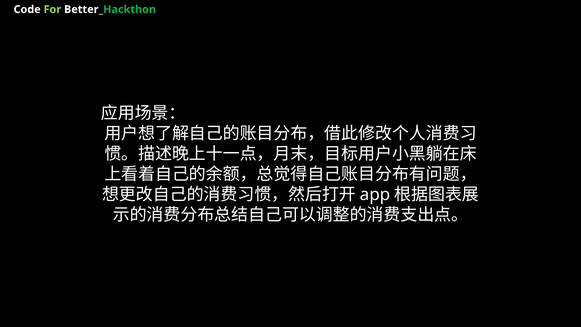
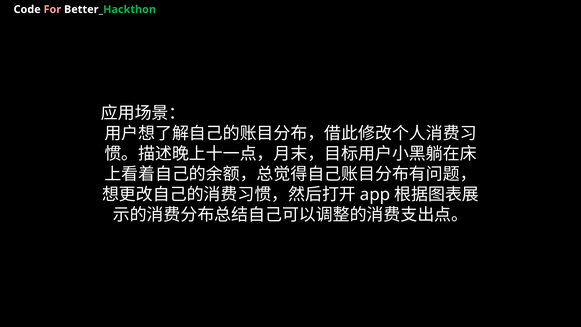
For colour: light green -> pink (52, 9)
